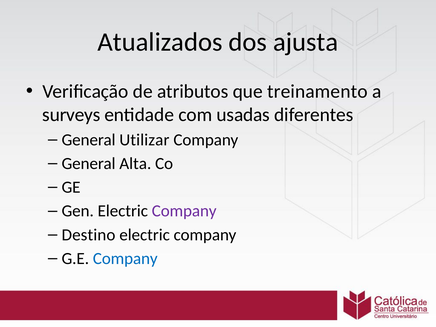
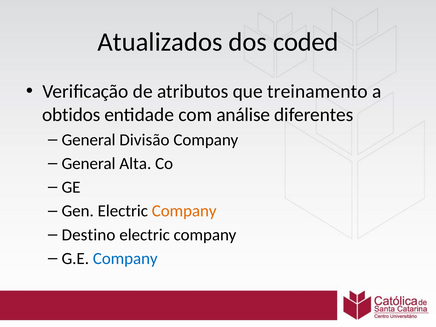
ajusta: ajusta -> coded (306, 42)
surveys: surveys -> obtidos (71, 115)
usadas: usadas -> análise (243, 115)
Utilizar: Utilizar -> Divisão (144, 140)
Company colour: purple -> orange (184, 211)
